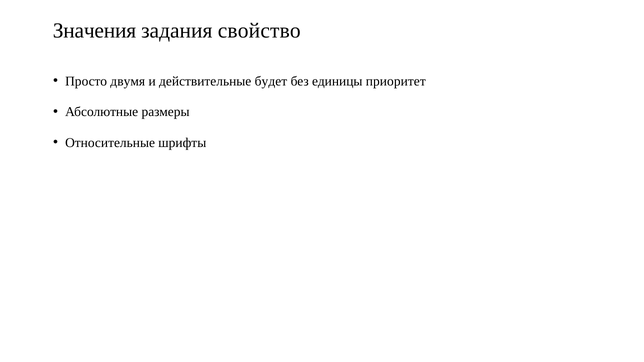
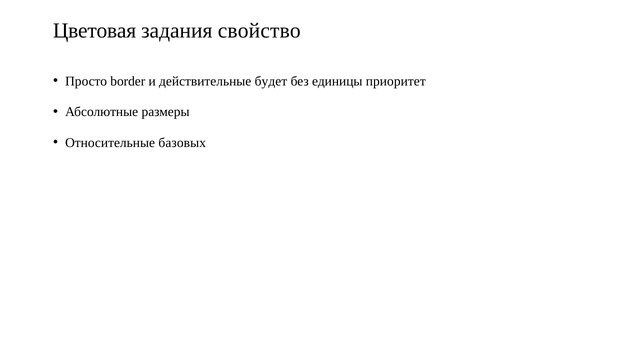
Значения: Значения -> Цветовая (95, 31)
двумя: двумя -> border (128, 81)
шрифты: шрифты -> базовых (182, 143)
